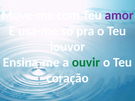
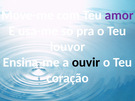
ouvir colour: green -> black (86, 62)
